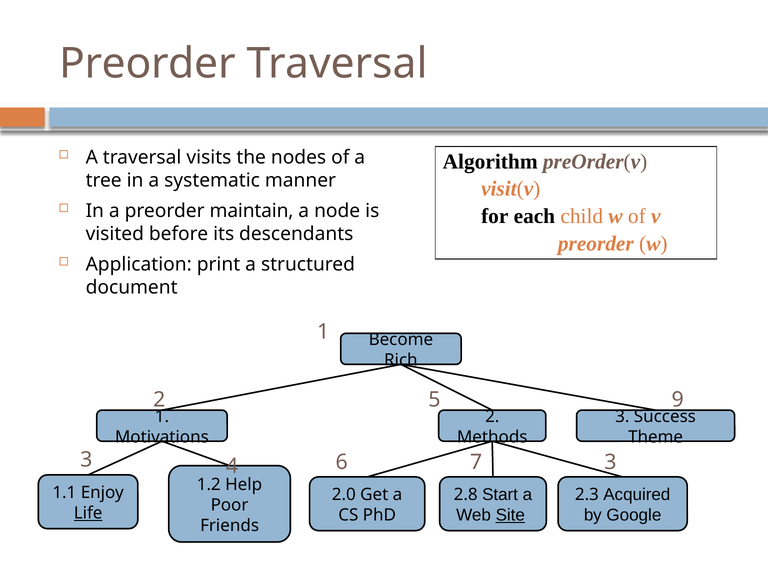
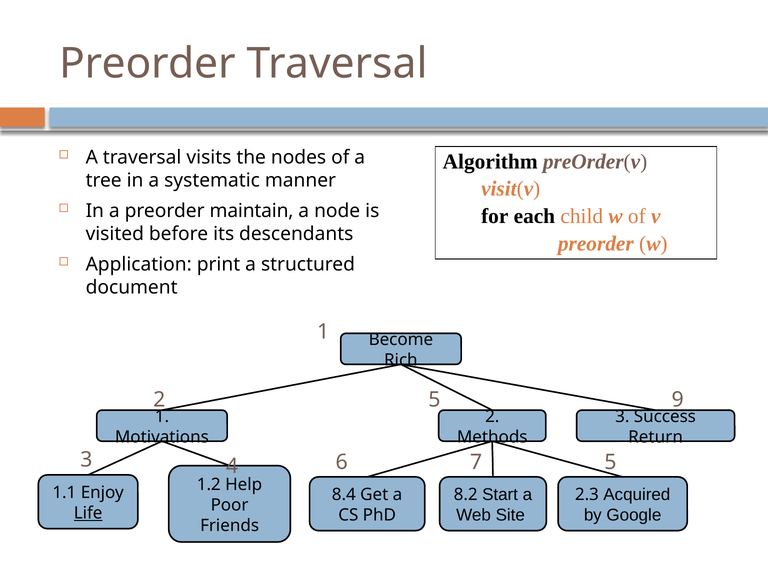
Theme: Theme -> Return (656, 437)
7 3: 3 -> 5 (610, 462)
2.0: 2.0 -> 8.4 (344, 495)
2.8: 2.8 -> 8.2 (466, 495)
Site underline: present -> none (510, 515)
